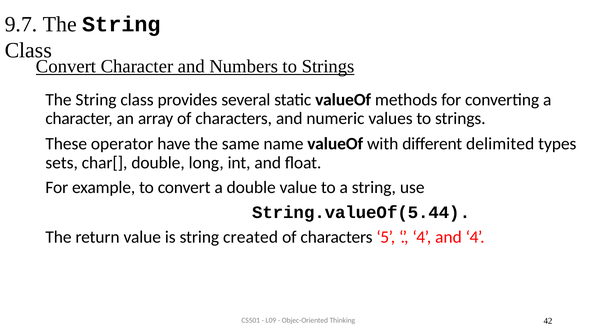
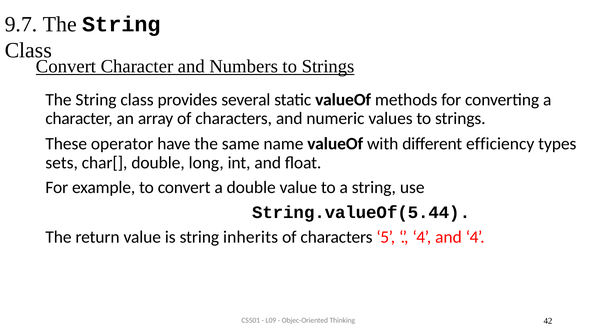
delimited: delimited -> efficiency (500, 144)
created: created -> inherits (251, 237)
